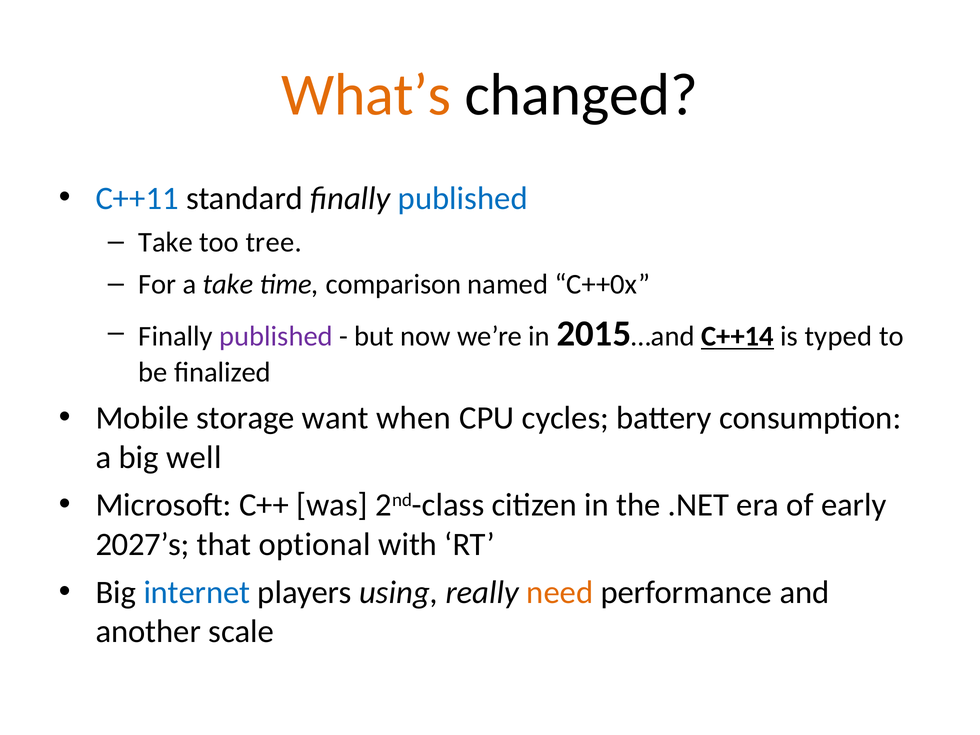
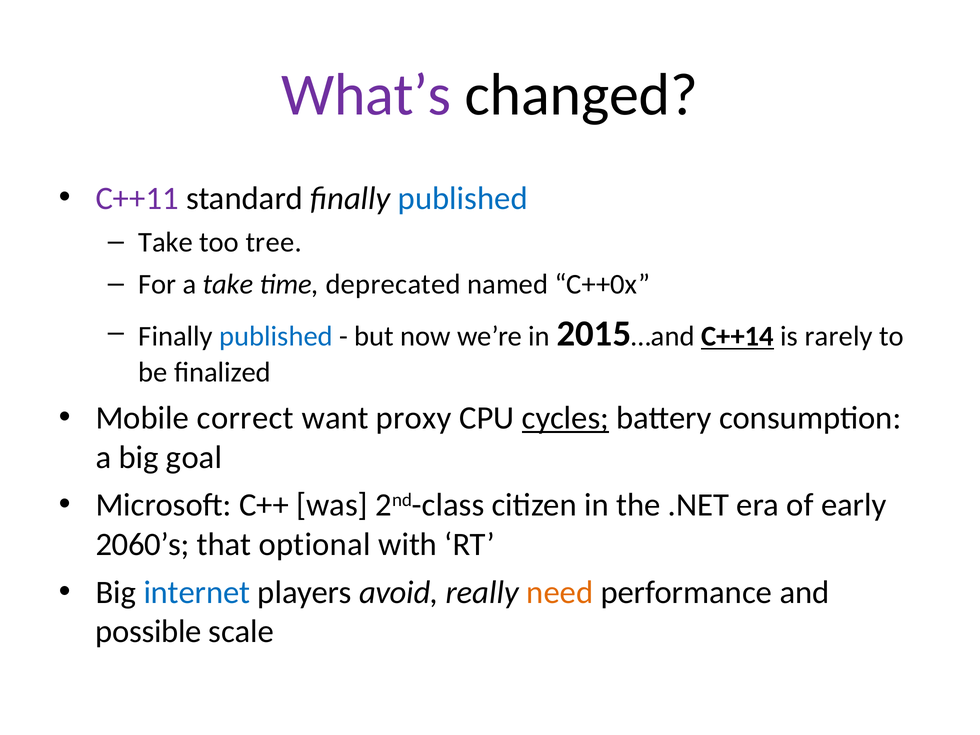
What’s colour: orange -> purple (366, 95)
C++11 colour: blue -> purple (137, 198)
comparison: comparison -> deprecated (393, 284)
published colour: purple -> blue (276, 336)
typed: typed -> rarely (839, 336)
storage: storage -> correct (245, 418)
when: when -> proxy (414, 418)
cycles underline: none -> present (565, 418)
well: well -> goal (194, 457)
2027’s: 2027’s -> 2060’s (143, 544)
using: using -> avoid (399, 592)
another: another -> possible (148, 632)
